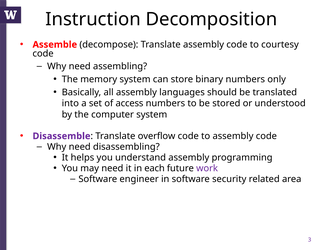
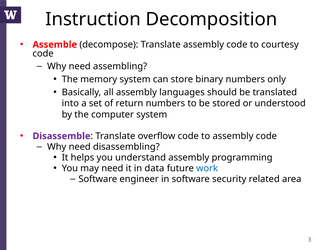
access: access -> return (129, 104)
each: each -> data (154, 169)
work colour: purple -> blue (207, 169)
